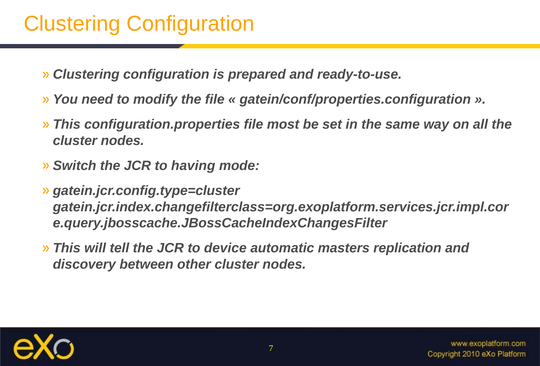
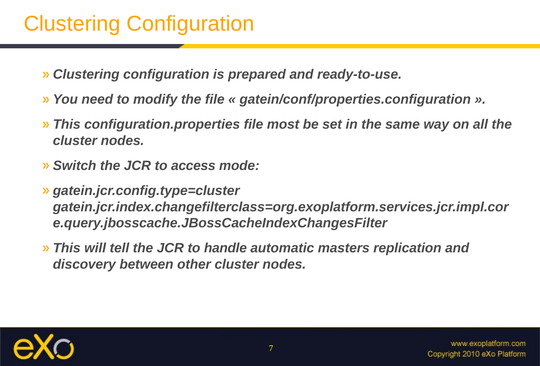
having: having -> access (193, 166)
device: device -> handle (225, 248)
